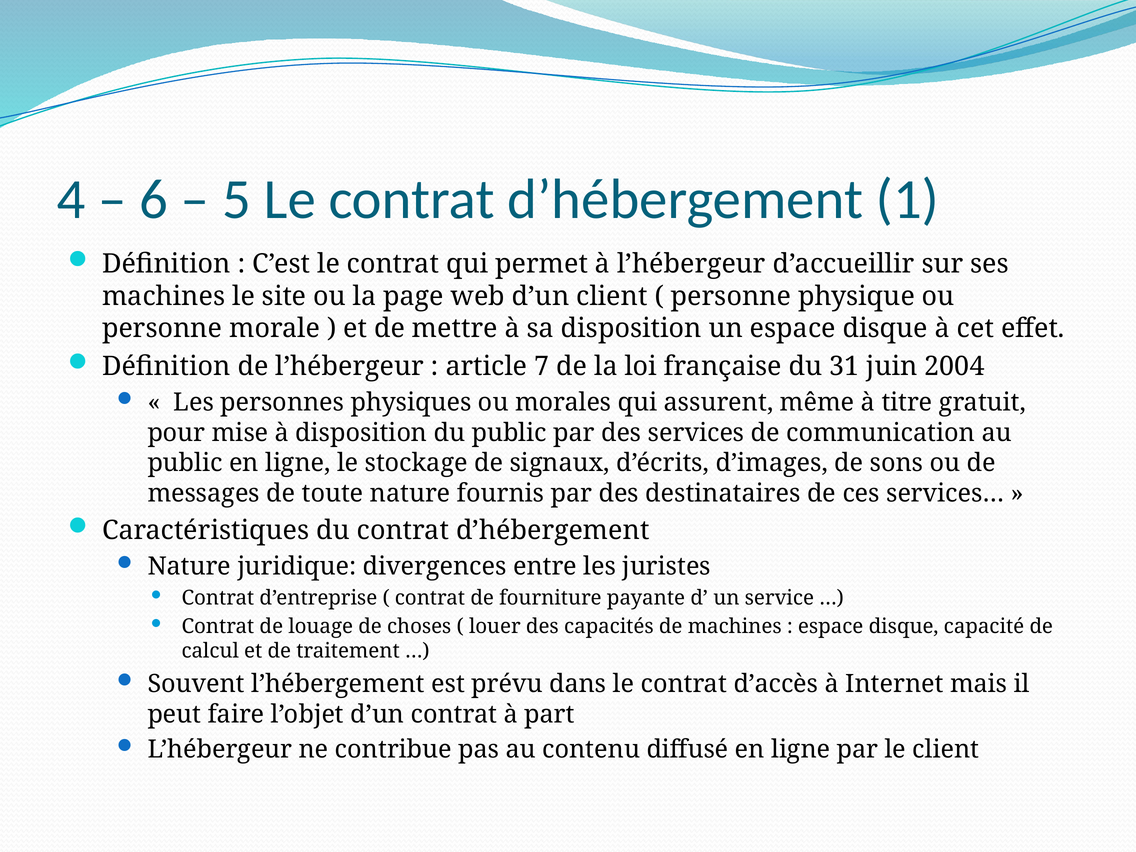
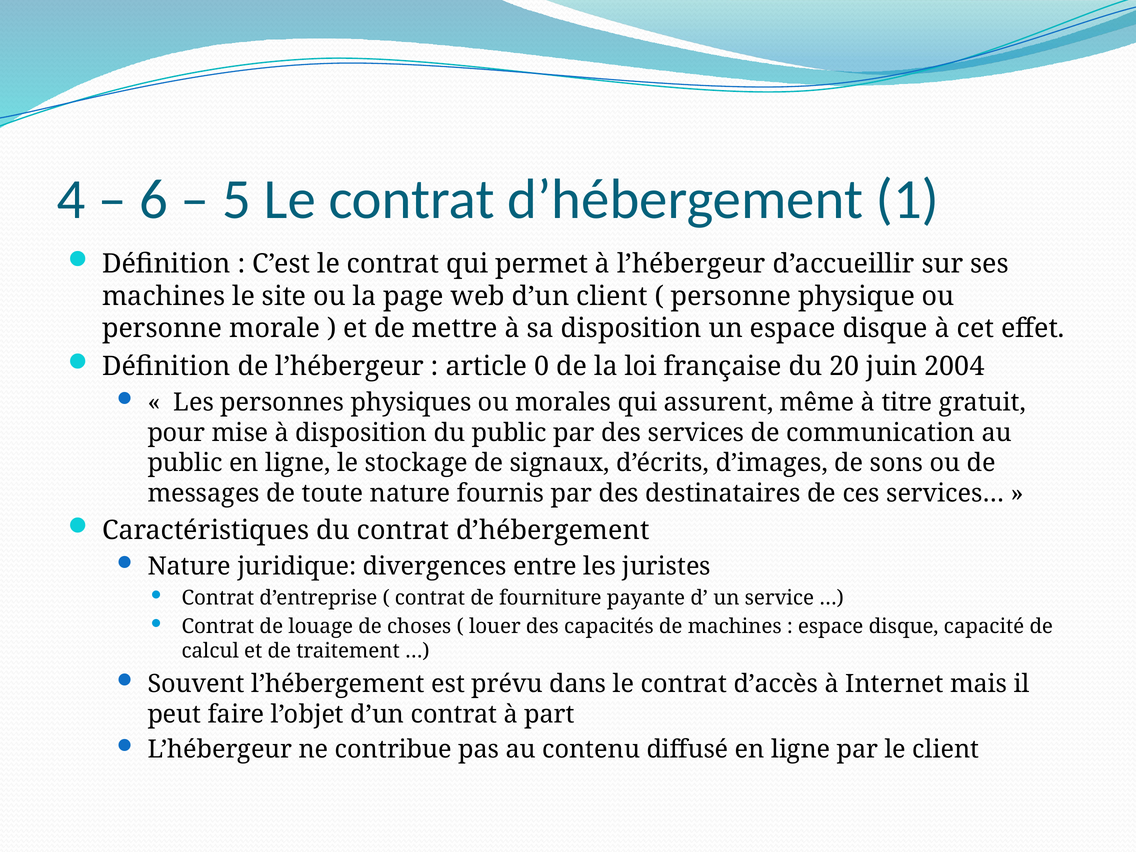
7: 7 -> 0 (542, 366)
31: 31 -> 20 (844, 366)
